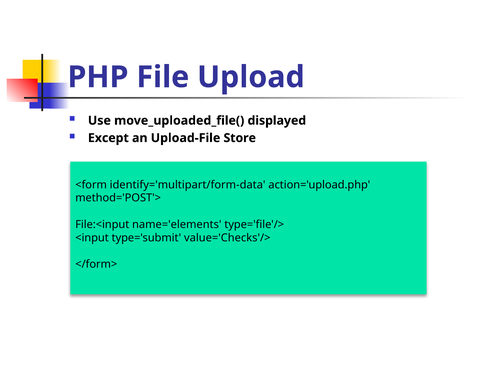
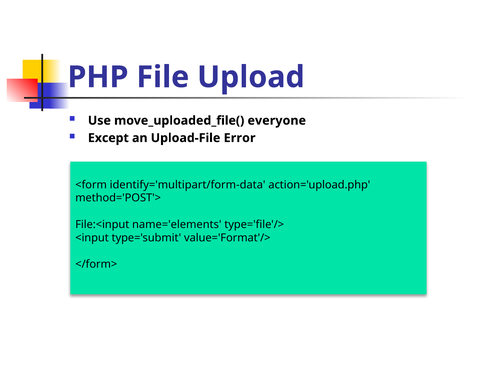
displayed: displayed -> everyone (277, 120)
Store: Store -> Error (240, 138)
value='Checks'/>: value='Checks'/> -> value='Format'/> (227, 238)
